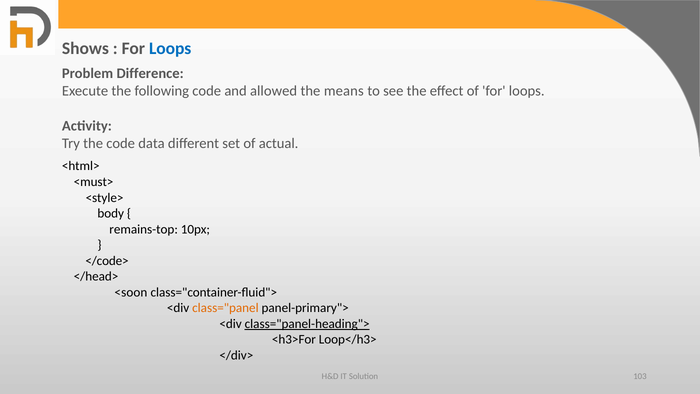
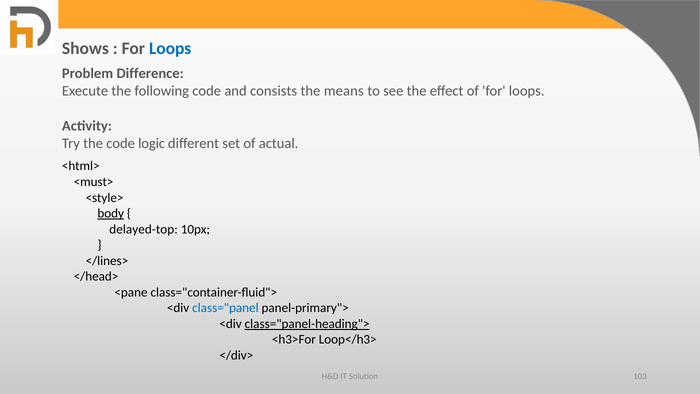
allowed: allowed -> consists (274, 91)
data: data -> logic (152, 143)
body underline: none -> present (111, 213)
remains-top: remains-top -> delayed-top (144, 229)
</code>: </code> -> </lines> (107, 261)
<soon: <soon -> <pane (131, 292)
class="panel colour: orange -> blue (225, 308)
